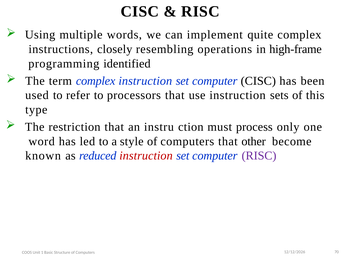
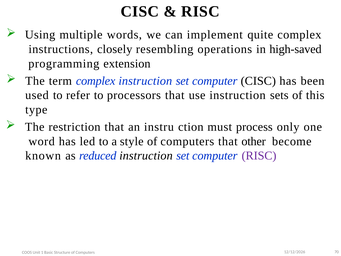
high-frame: high-frame -> high-saved (296, 49)
identified: identified -> extension (127, 64)
instruction colour: red -> black (146, 156)
